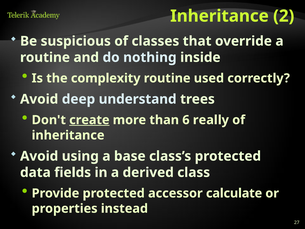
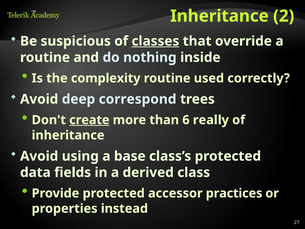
classes underline: none -> present (155, 41)
understand: understand -> correspond (138, 99)
calculate: calculate -> practices (234, 193)
